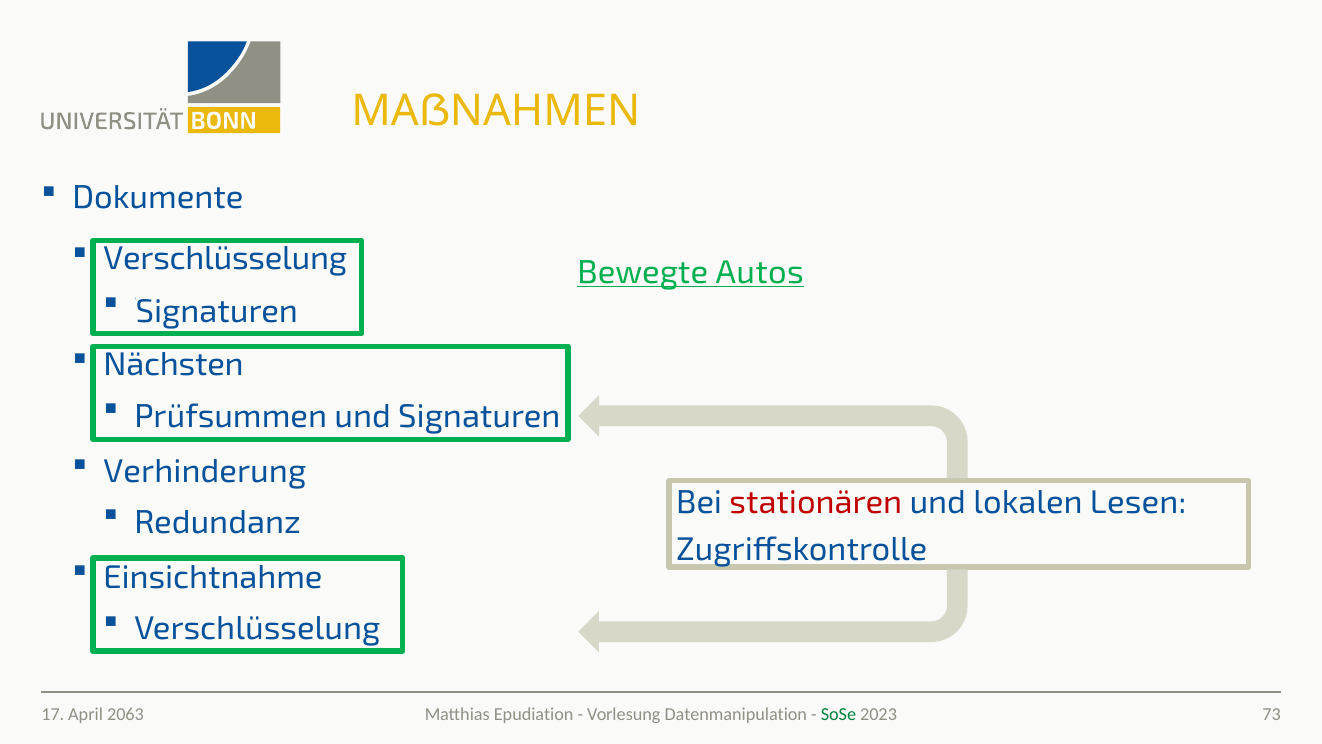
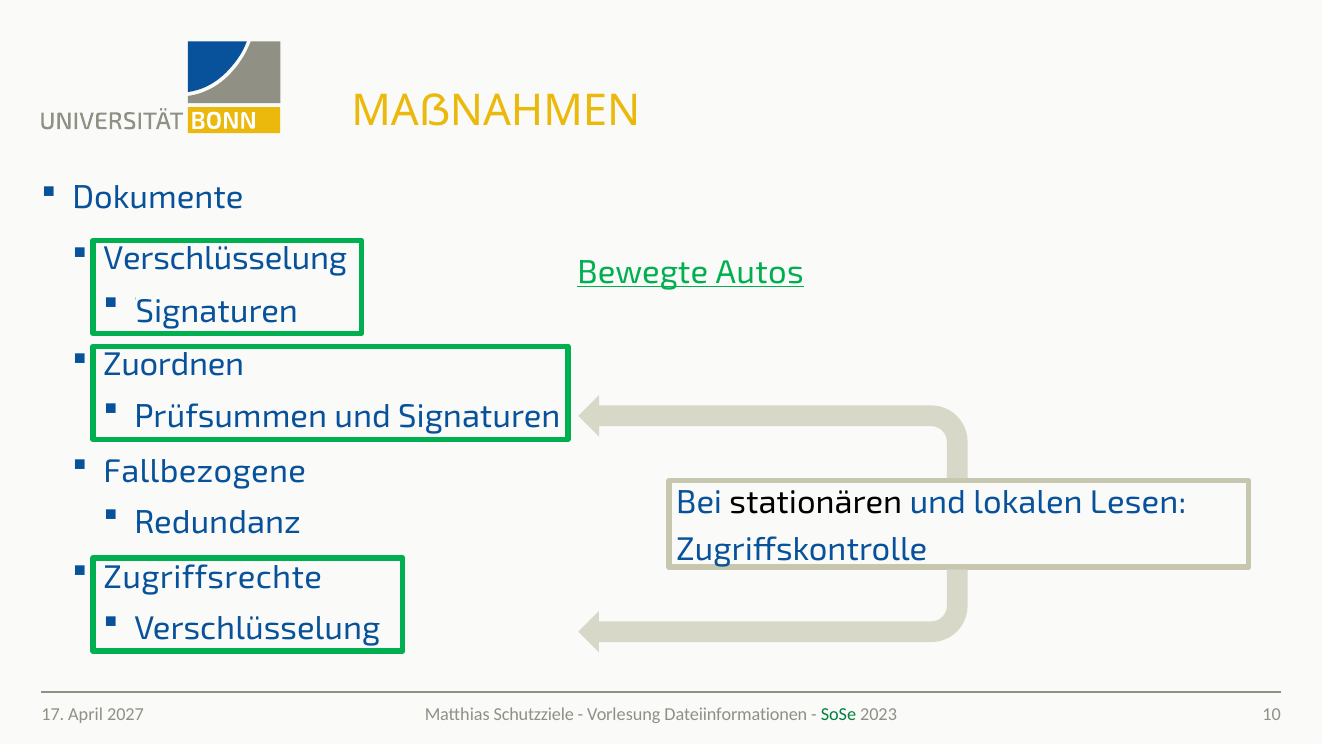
Nächsten: Nächsten -> Zuordnen (174, 365)
Verhinderung: Verhinderung -> Fallbezogene (205, 471)
stationären colour: red -> black (816, 502)
Einsichtnahme: Einsichtnahme -> Zugriffsrechte (213, 577)
Epudiation: Epudiation -> Schutzziele (534, 714)
Datenmanipulation: Datenmanipulation -> Dateiinformationen (736, 714)
73: 73 -> 10 (1272, 714)
2063: 2063 -> 2027 (125, 714)
